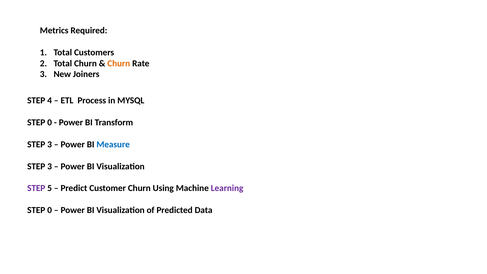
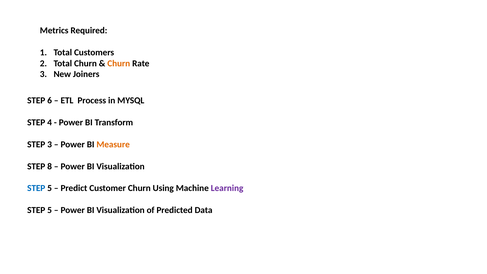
4: 4 -> 6 (50, 101)
0: 0 -> 4 (50, 122)
Measure colour: blue -> orange (113, 144)
3: 3 -> 8 (50, 166)
STEP colour: purple -> blue (36, 188)
0: 0 -> 5 (50, 210)
